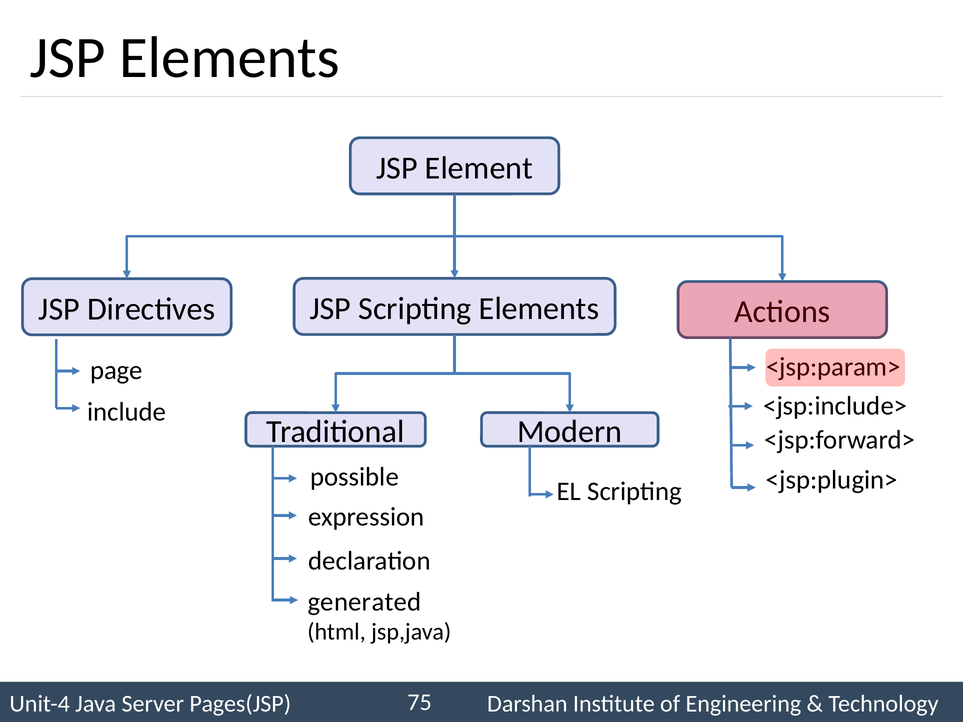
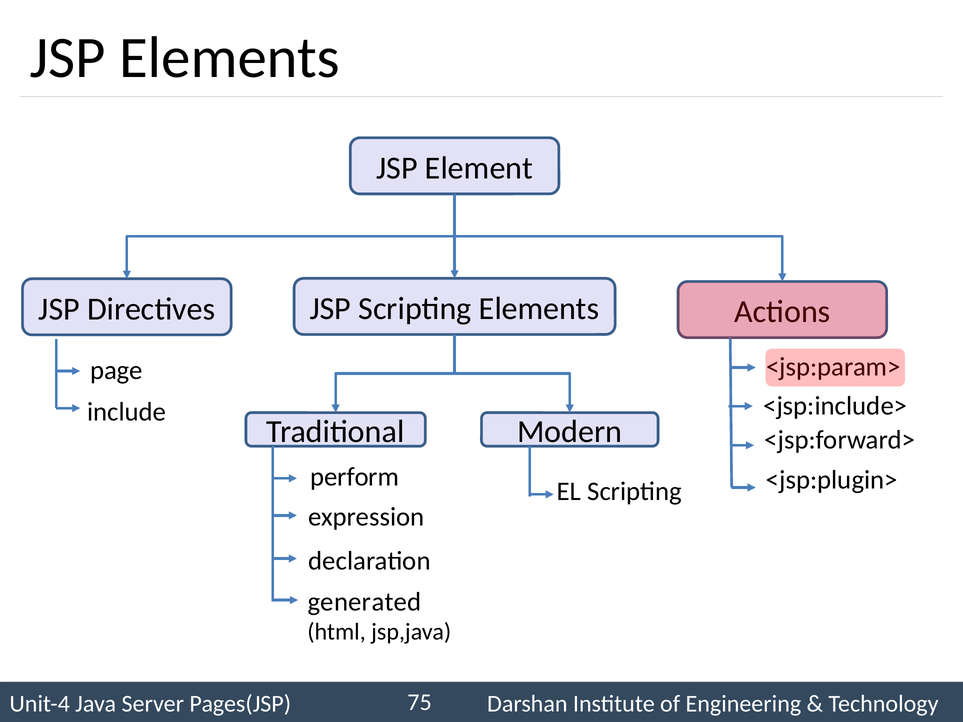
possible: possible -> perform (355, 477)
